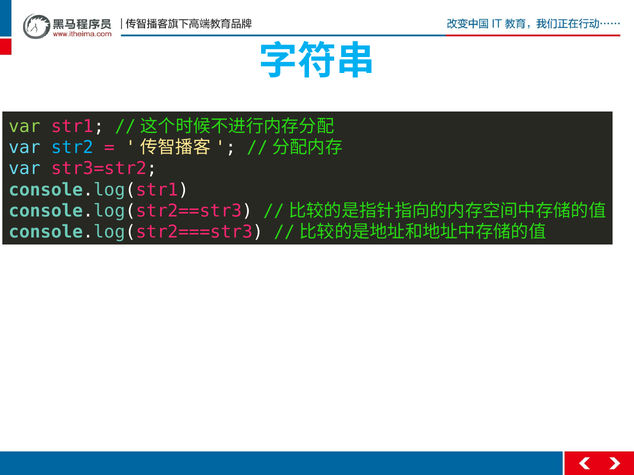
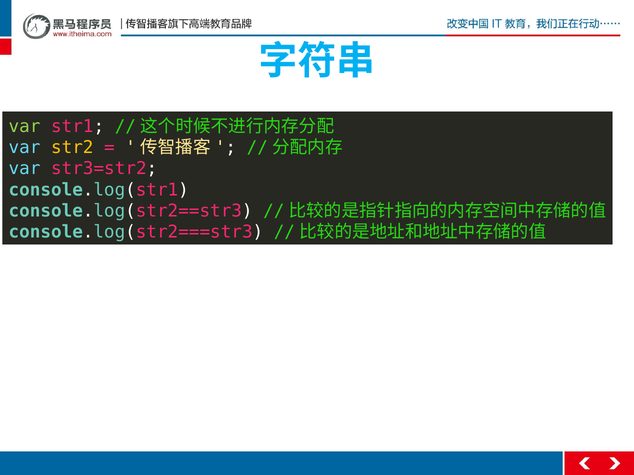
str2 colour: light blue -> yellow (72, 148)
